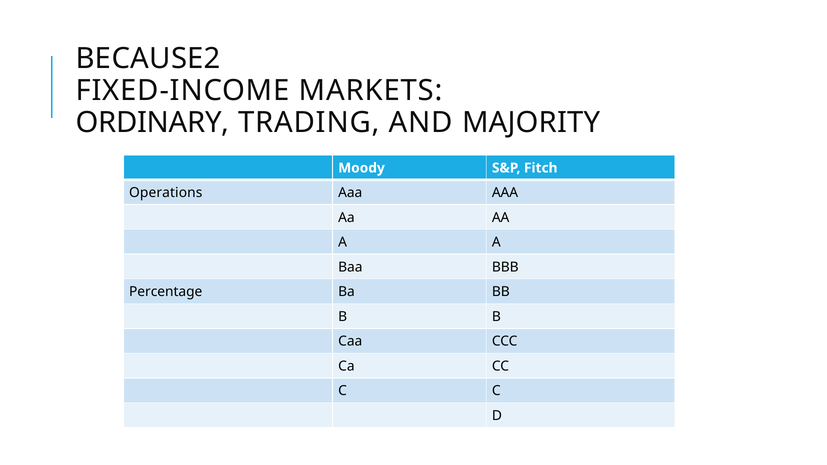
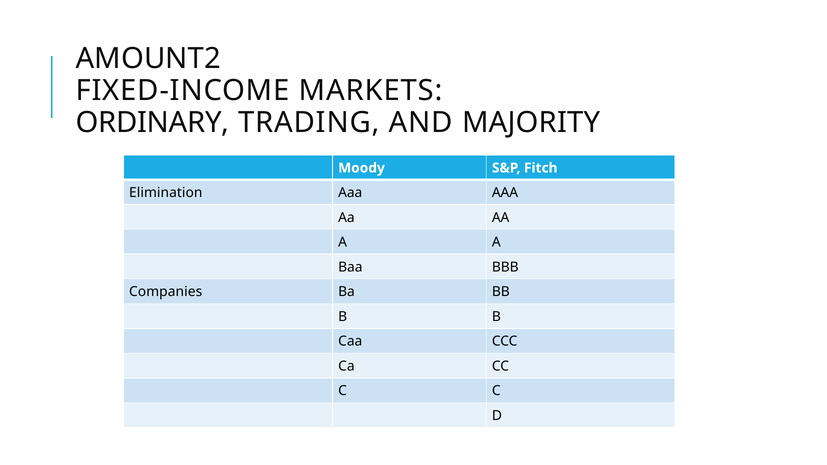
BECAUSE2: BECAUSE2 -> AMOUNT2 (148, 59)
Operations: Operations -> Elimination (166, 193)
Percentage: Percentage -> Companies (166, 292)
